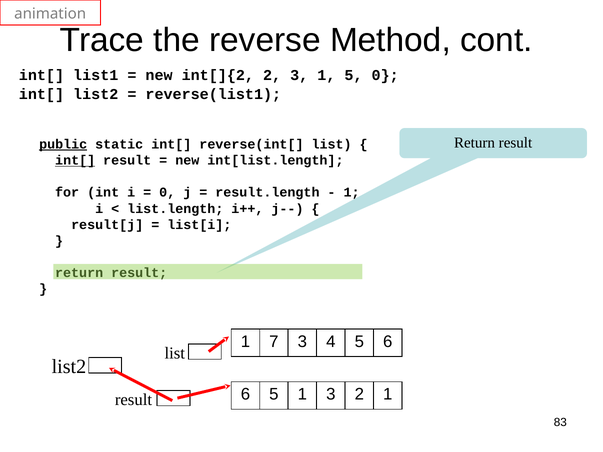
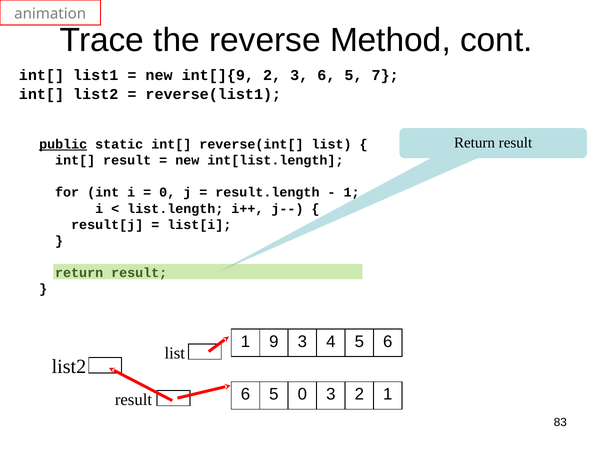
int[]{2: int[]{2 -> int[]{9 (218, 75)
3 1: 1 -> 6 (326, 75)
5 0: 0 -> 7 (385, 75)
int[ underline: present -> none (75, 161)
7: 7 -> 9 (274, 342)
5 1: 1 -> 0 (302, 395)
